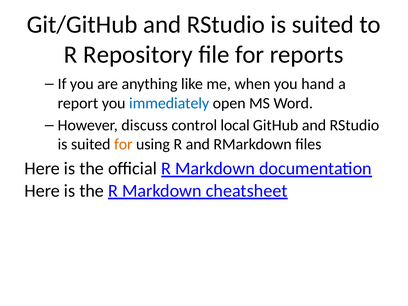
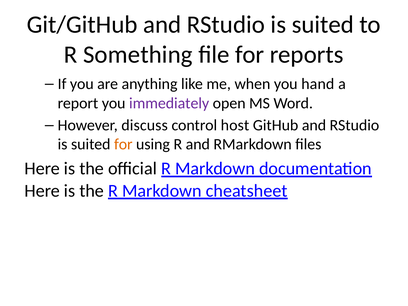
Repository: Repository -> Something (138, 54)
immediately colour: blue -> purple (169, 103)
local: local -> host (235, 125)
